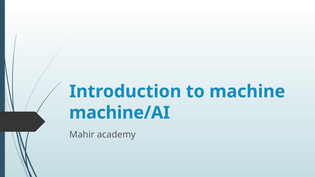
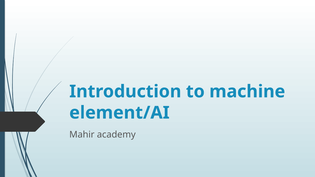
machine/AI: machine/AI -> element/AI (119, 113)
